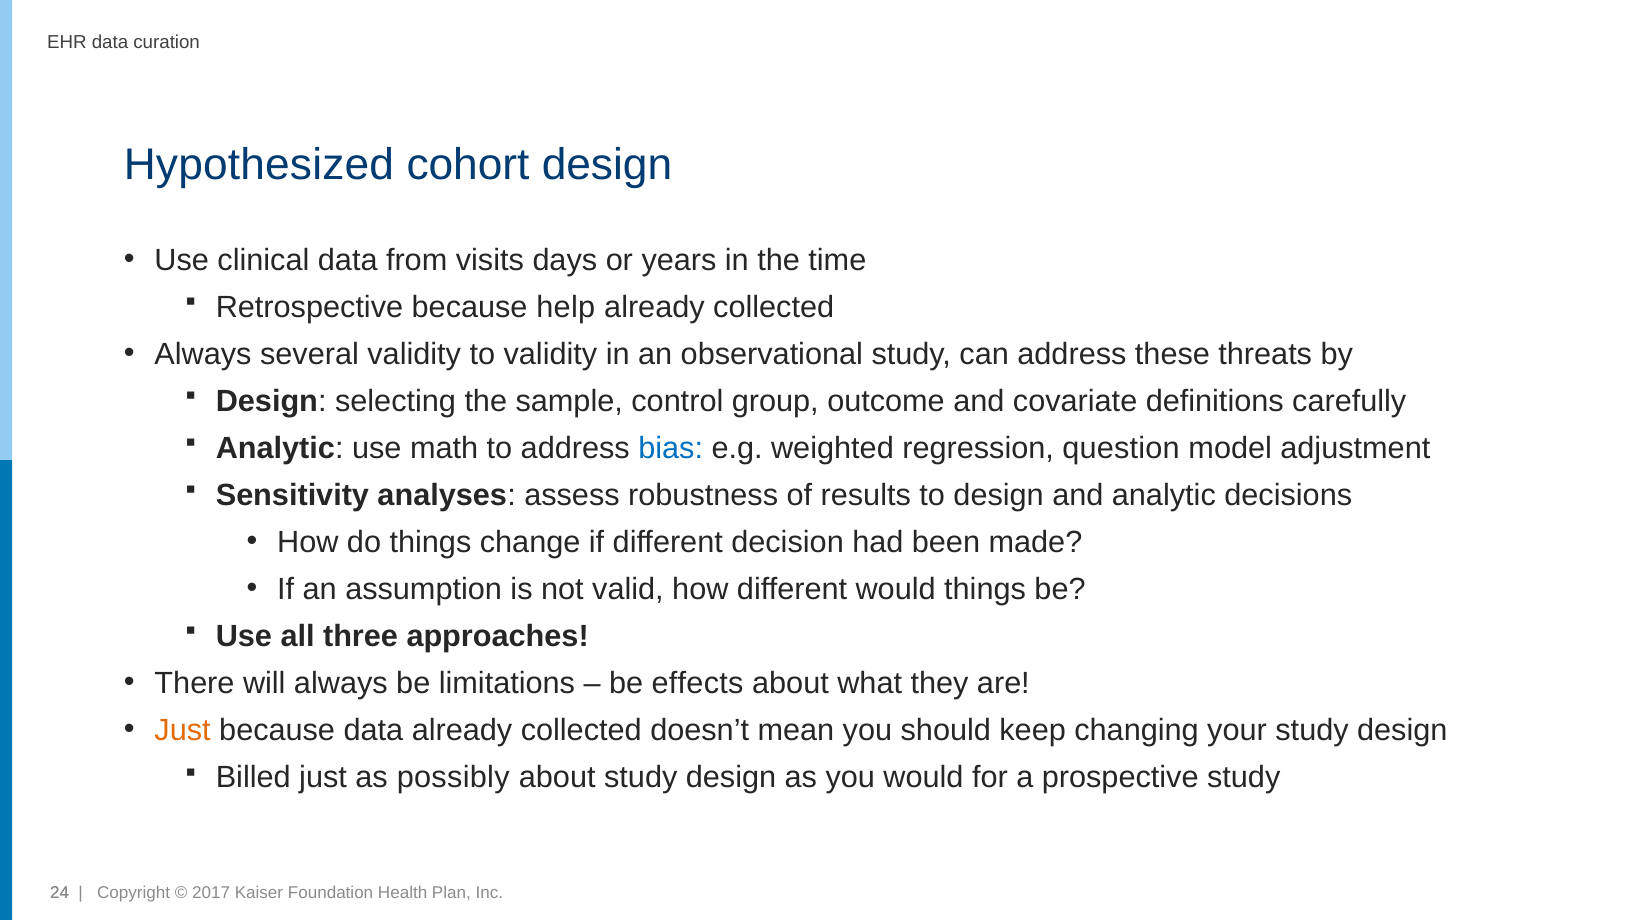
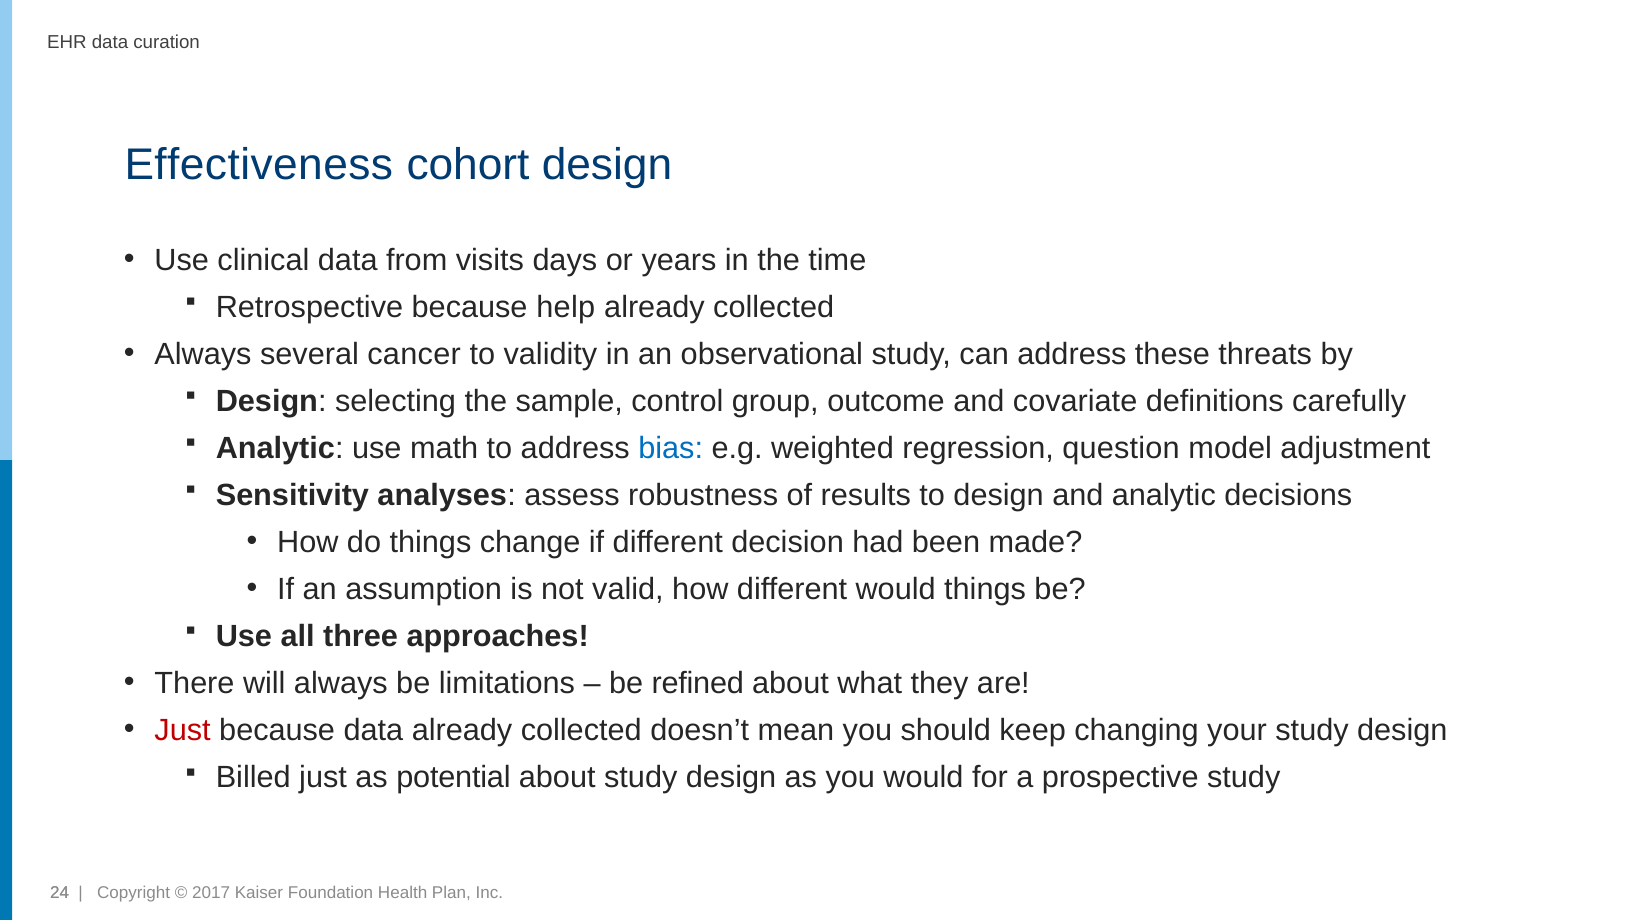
Hypothesized: Hypothesized -> Effectiveness (259, 165)
several validity: validity -> cancer (414, 354)
effects: effects -> refined (698, 683)
Just colour: orange -> red (183, 730)
possibly: possibly -> potential (453, 778)
